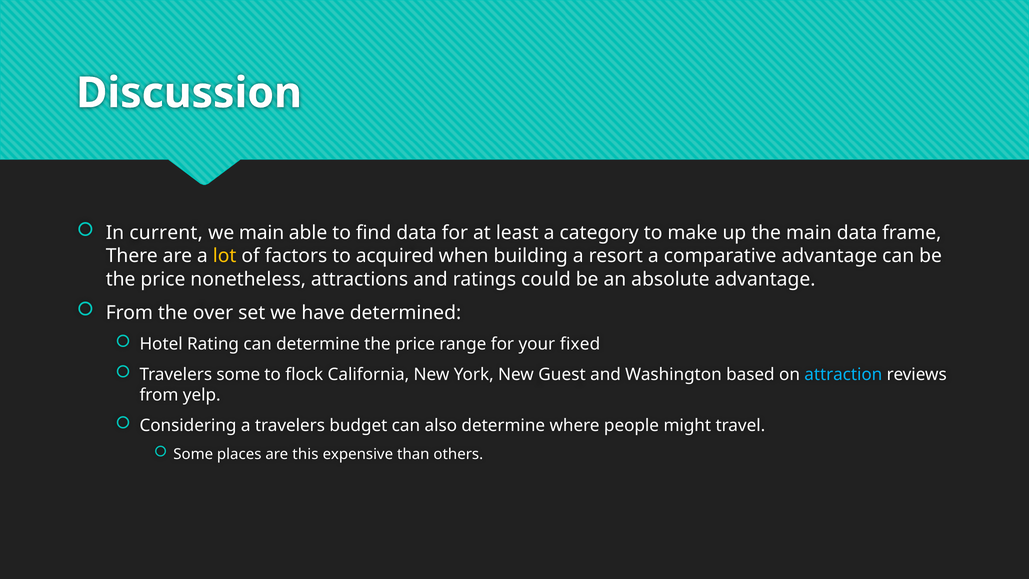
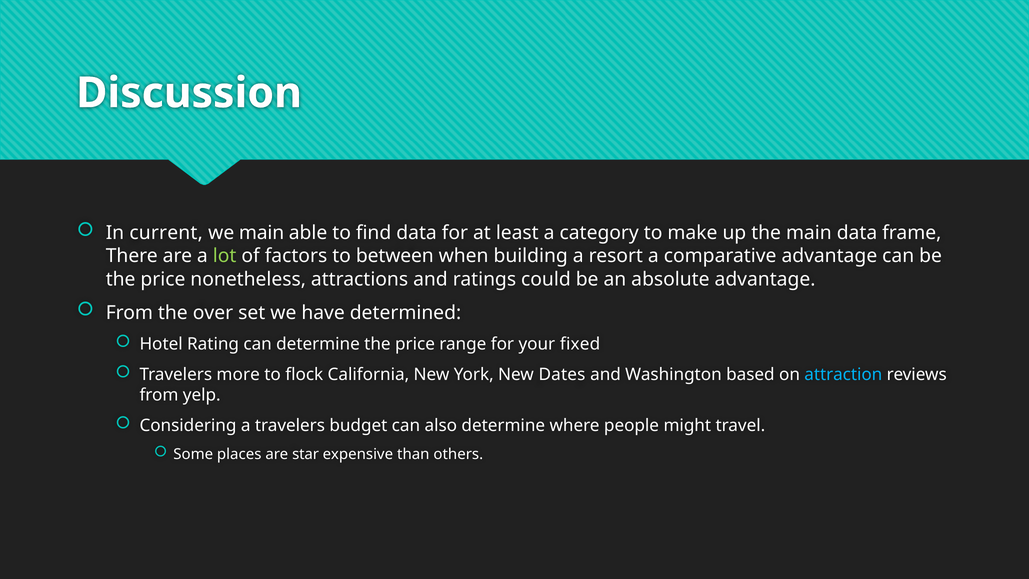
lot colour: yellow -> light green (225, 256)
acquired: acquired -> between (395, 256)
Travelers some: some -> more (238, 375)
Guest: Guest -> Dates (562, 375)
this: this -> star (306, 454)
